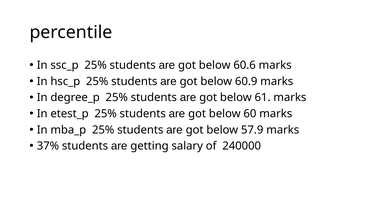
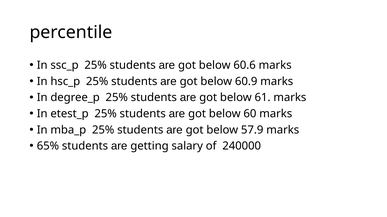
37%: 37% -> 65% (48, 146)
